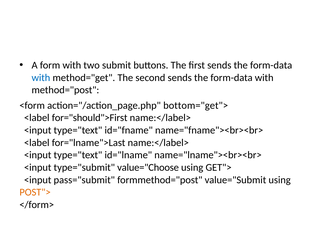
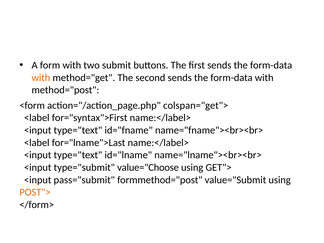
with colour: blue -> orange (41, 78)
bottom="get">: bottom="get"> -> colspan="get"> (196, 105)
for="should">First: for="should">First -> for="syntax">First (90, 118)
